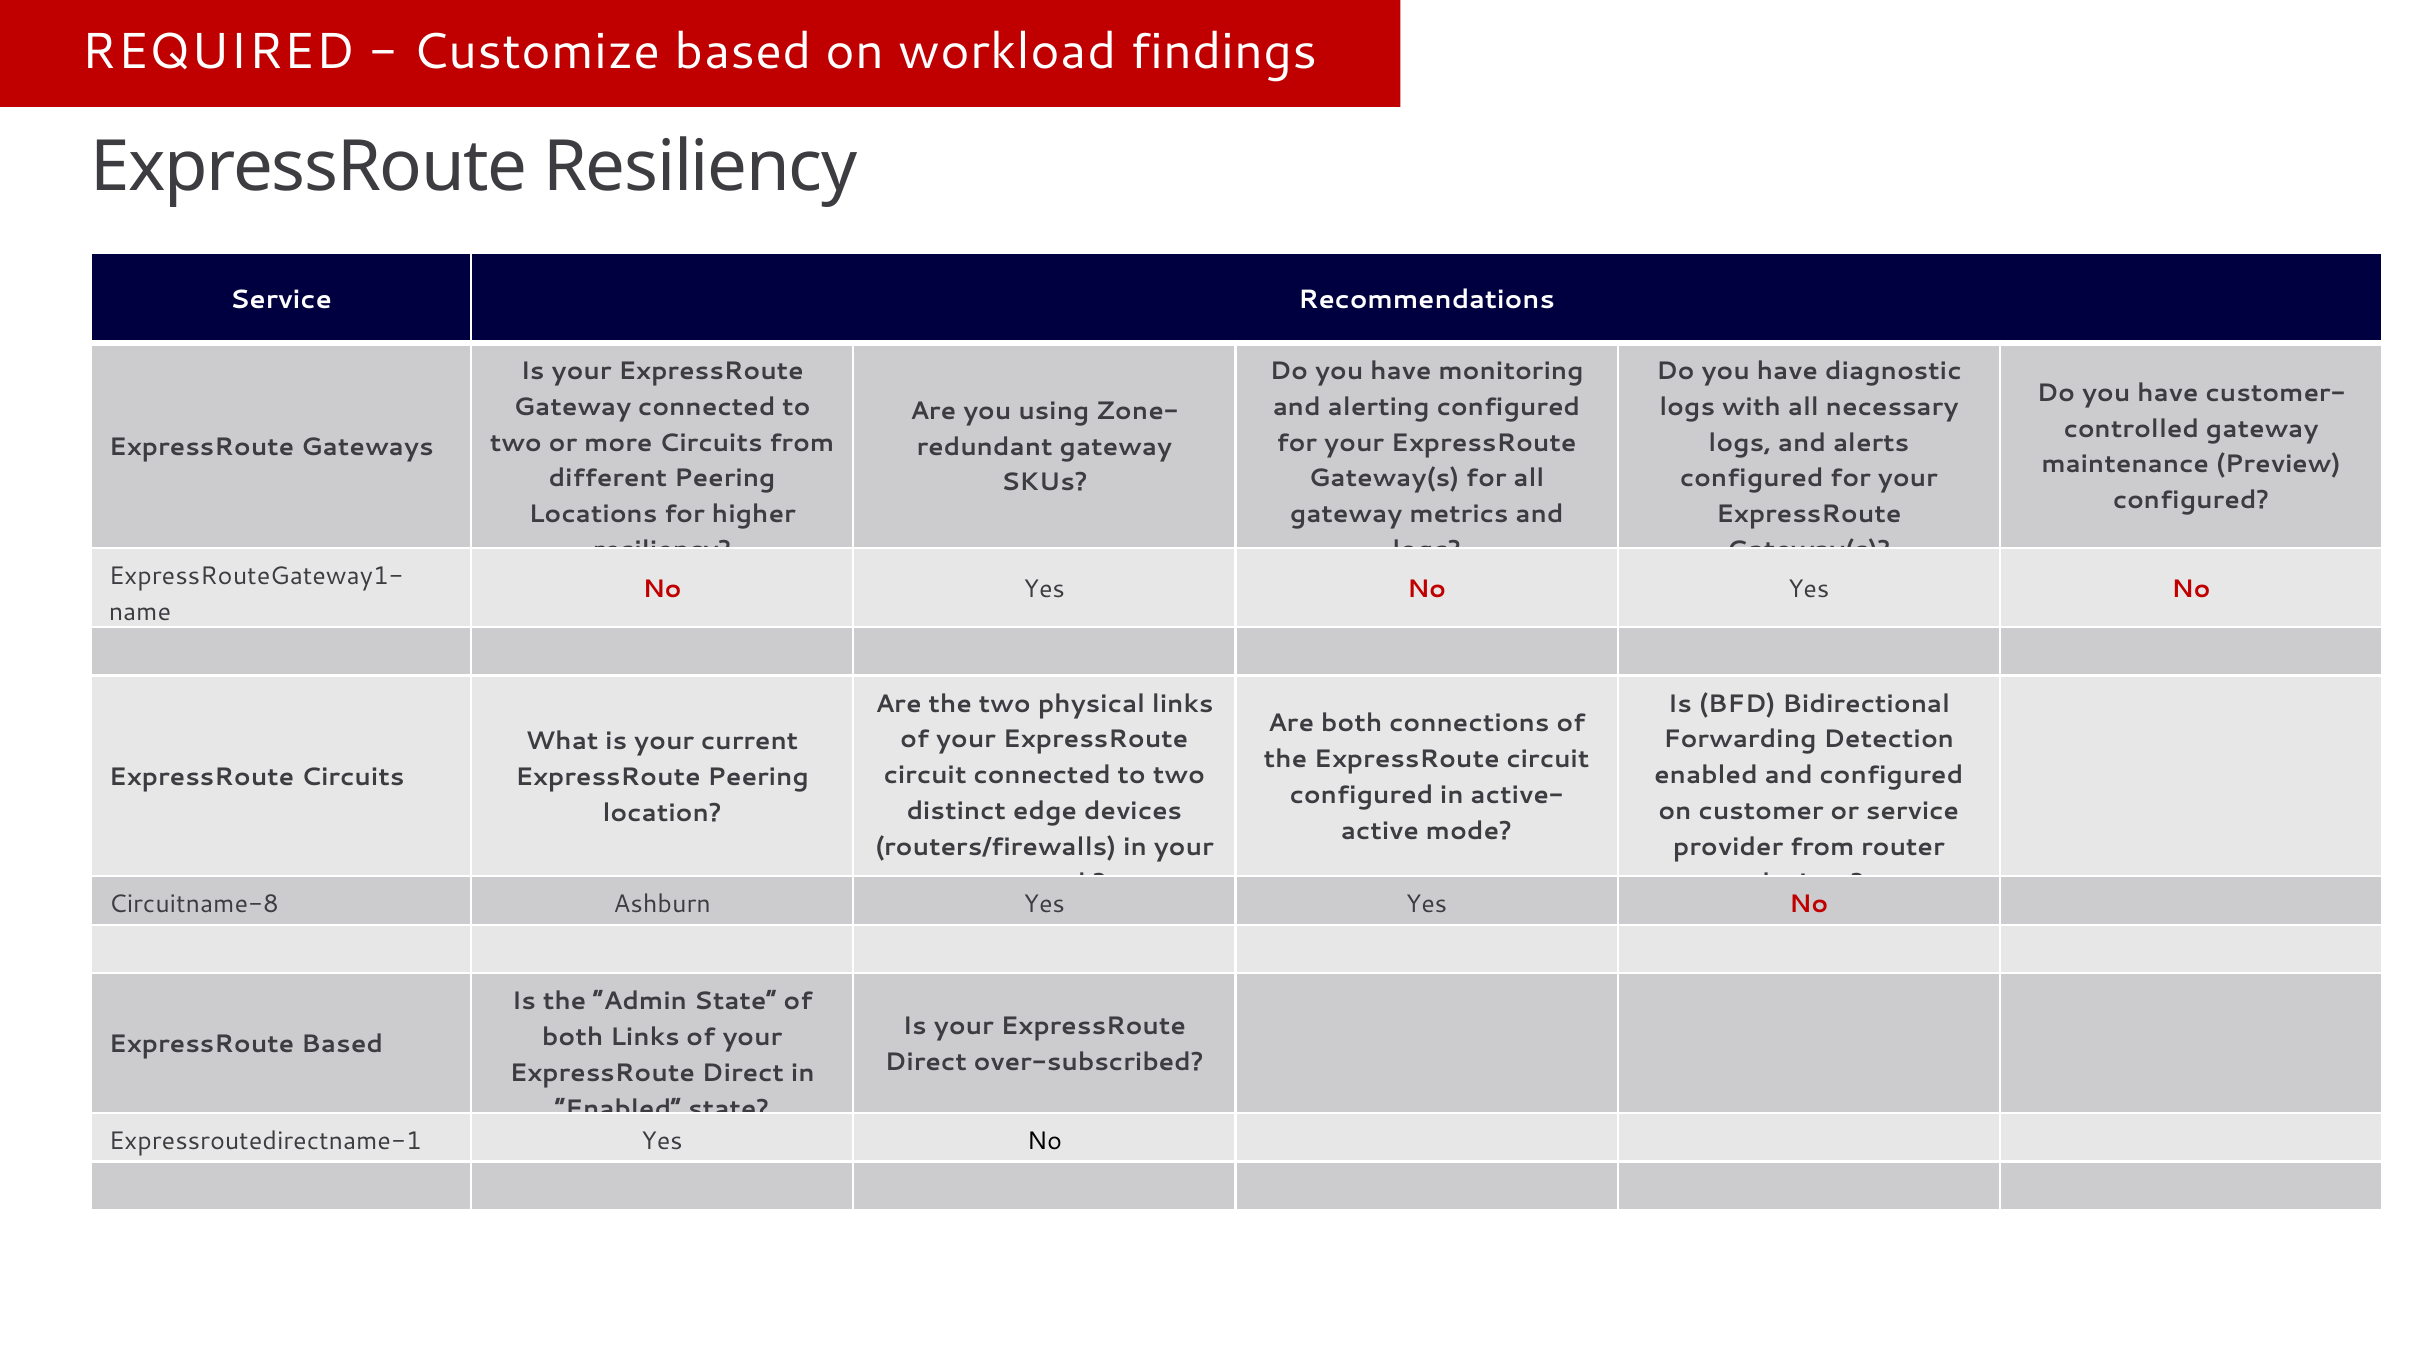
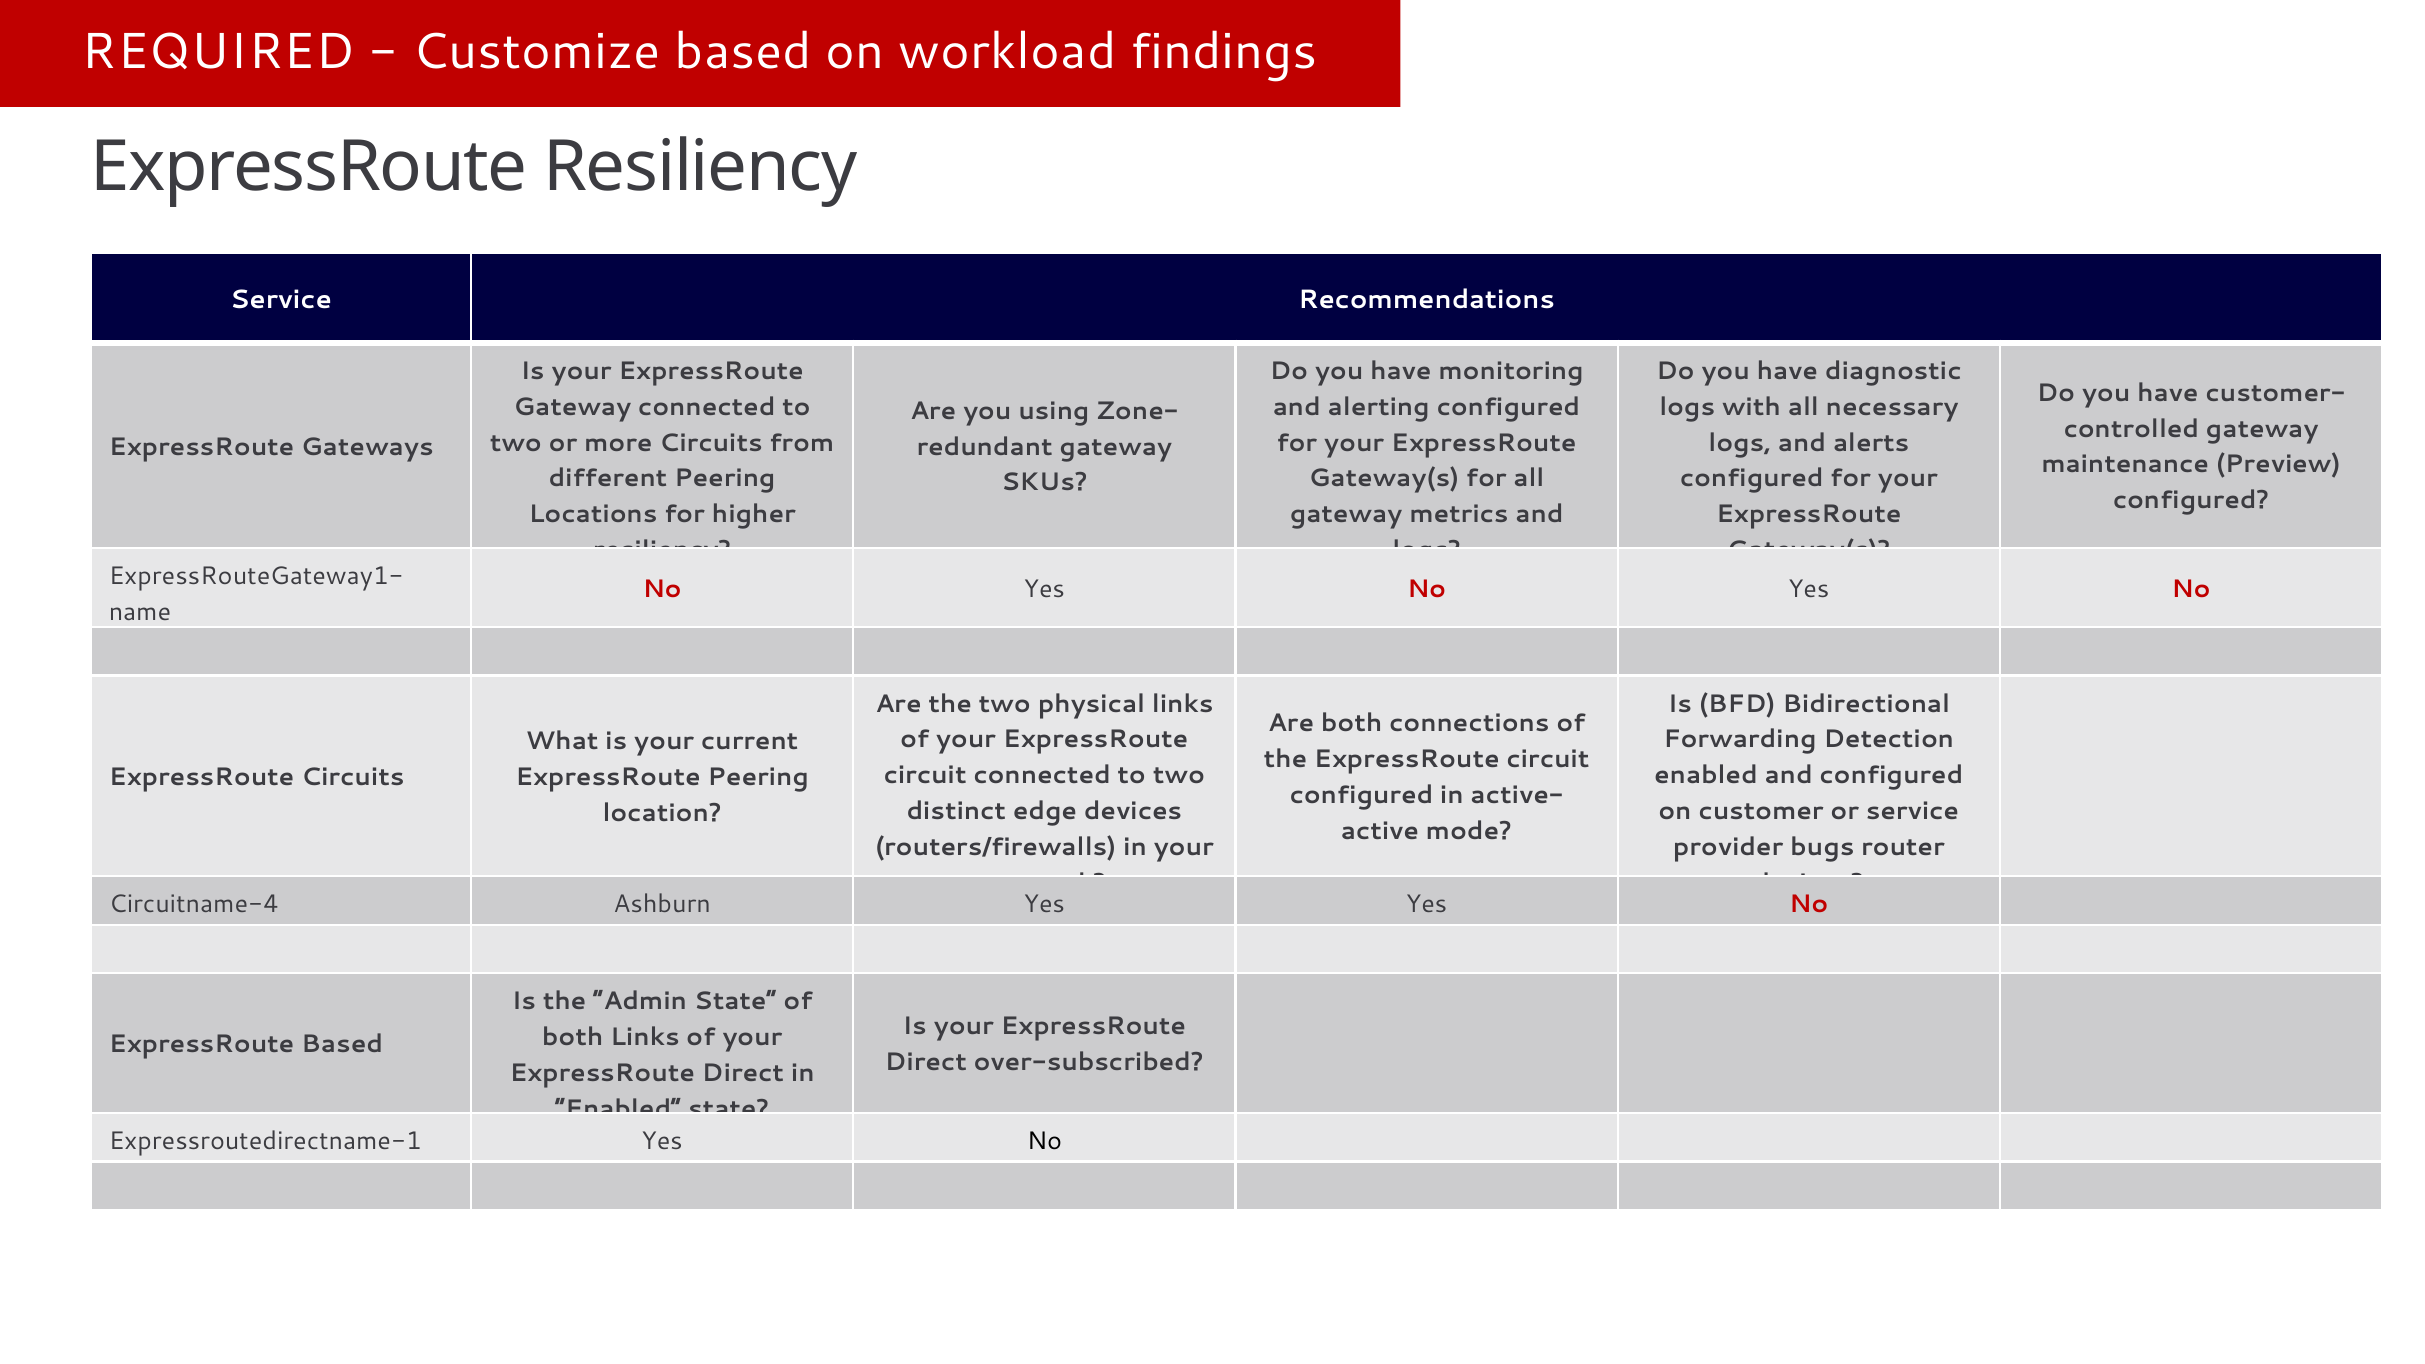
provider from: from -> bugs (1822, 847)
Circuitname-8: Circuitname-8 -> Circuitname-4 (194, 904)
